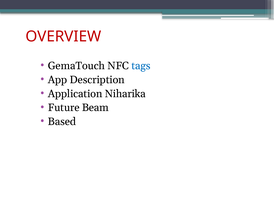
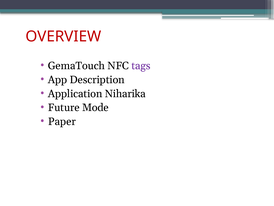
tags colour: blue -> purple (141, 66)
Beam: Beam -> Mode (95, 107)
Based: Based -> Paper (62, 121)
